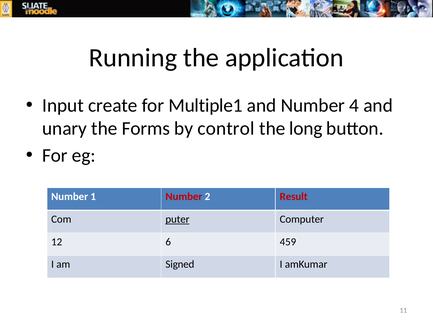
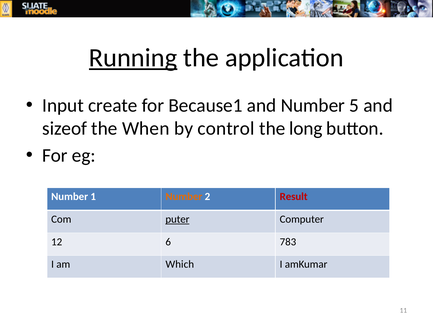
Running underline: none -> present (133, 58)
Multiple1: Multiple1 -> Because1 (205, 105)
4: 4 -> 5 (354, 105)
unary: unary -> sizeof (65, 128)
Forms: Forms -> When (146, 128)
Number colour: red -> orange (184, 197)
459: 459 -> 783 (288, 242)
Signed: Signed -> Which (180, 264)
